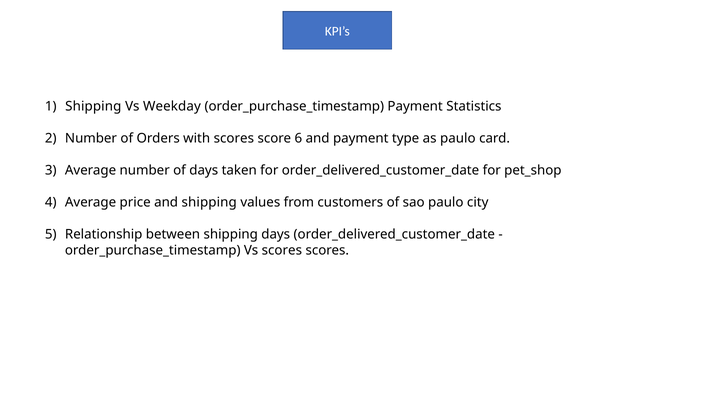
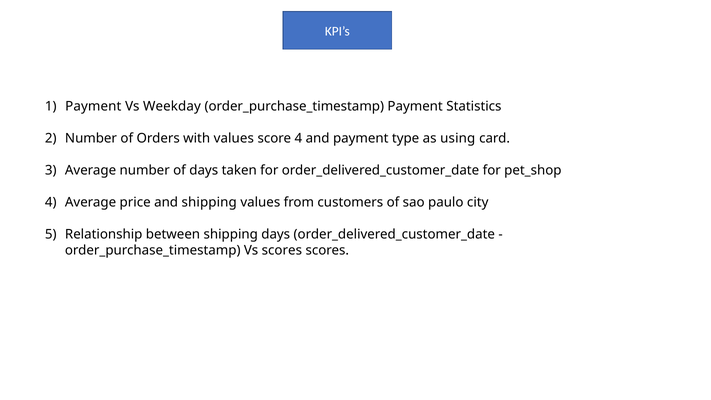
Shipping: Shipping -> Payment (93, 106)
with scores: scores -> values (234, 138)
score 6: 6 -> 4 (298, 138)
as paulo: paulo -> using (458, 138)
